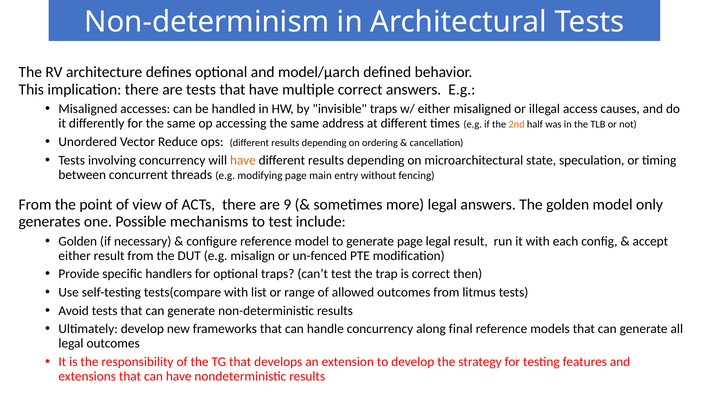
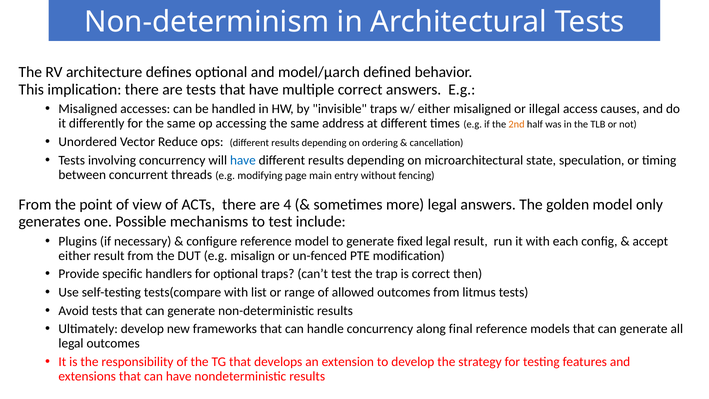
have colour: orange -> blue (243, 160)
9: 9 -> 4 (287, 204)
Golden: Golden -> Plugins (78, 241)
generate page: page -> fixed (410, 241)
